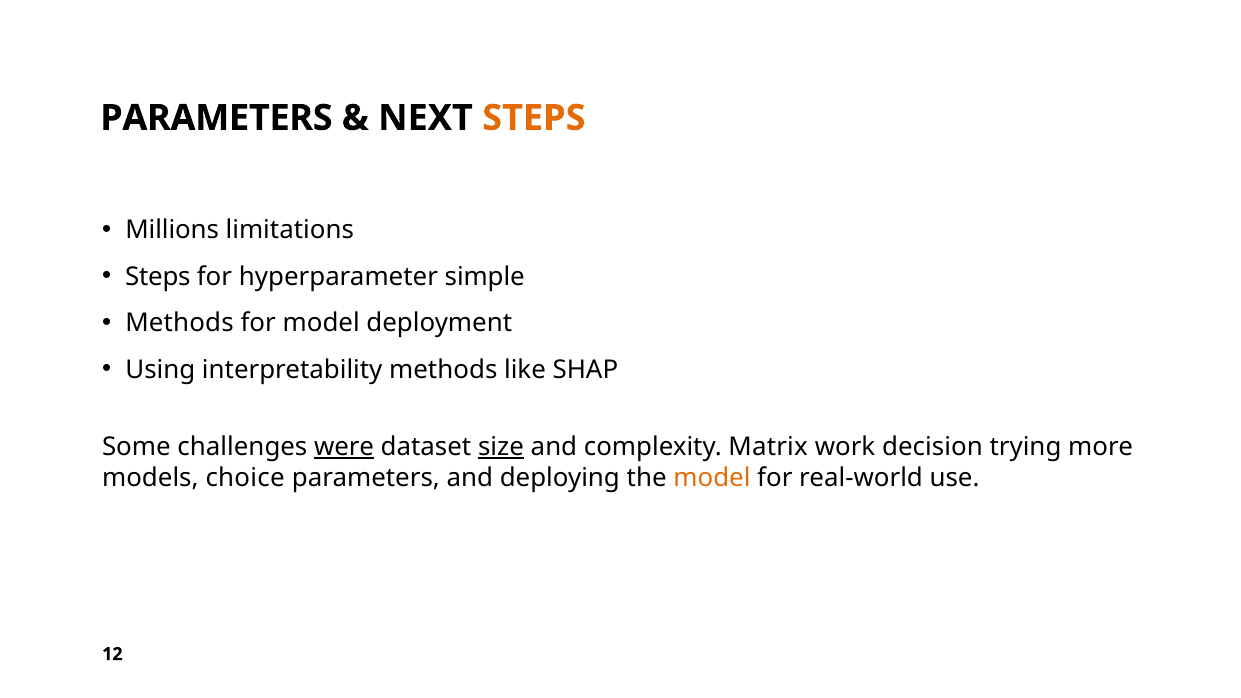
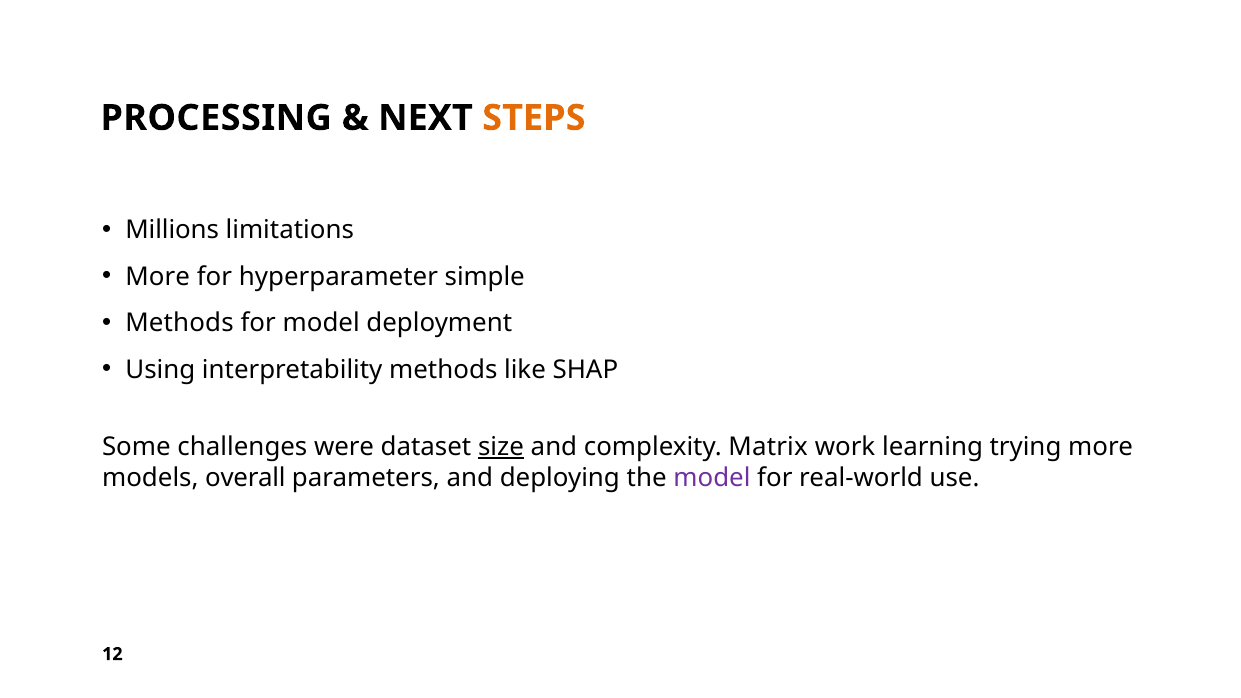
PARAMETERS: PARAMETERS -> PROCESSING (216, 118)
Steps: Steps -> More (158, 277)
were underline: present -> none (344, 447)
decision: decision -> learning (933, 447)
choice: choice -> overall (245, 478)
model colour: orange -> purple (712, 478)
